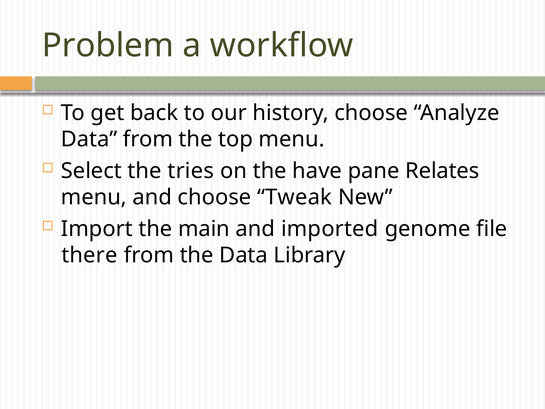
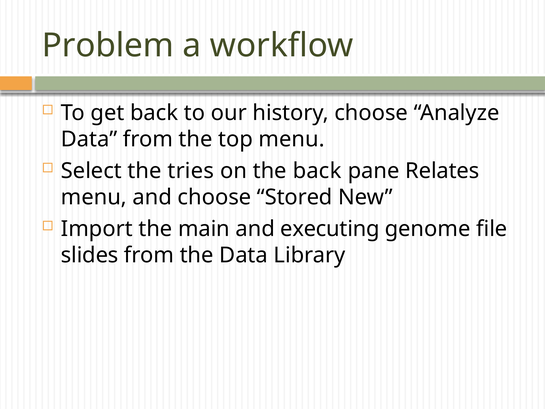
the have: have -> back (317, 171)
Tweak: Tweak -> Stored (295, 197)
imported: imported -> executing (330, 229)
there: there -> slides (90, 255)
